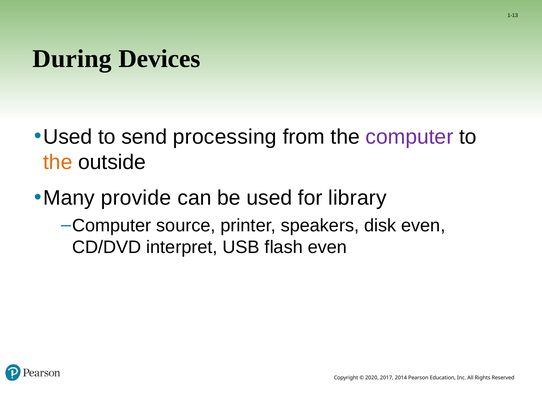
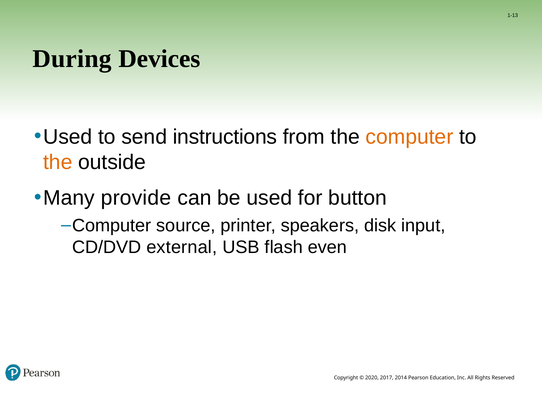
processing: processing -> instructions (225, 137)
computer colour: purple -> orange (410, 137)
library: library -> button (358, 198)
disk even: even -> input (423, 226)
interpret: interpret -> external (182, 248)
